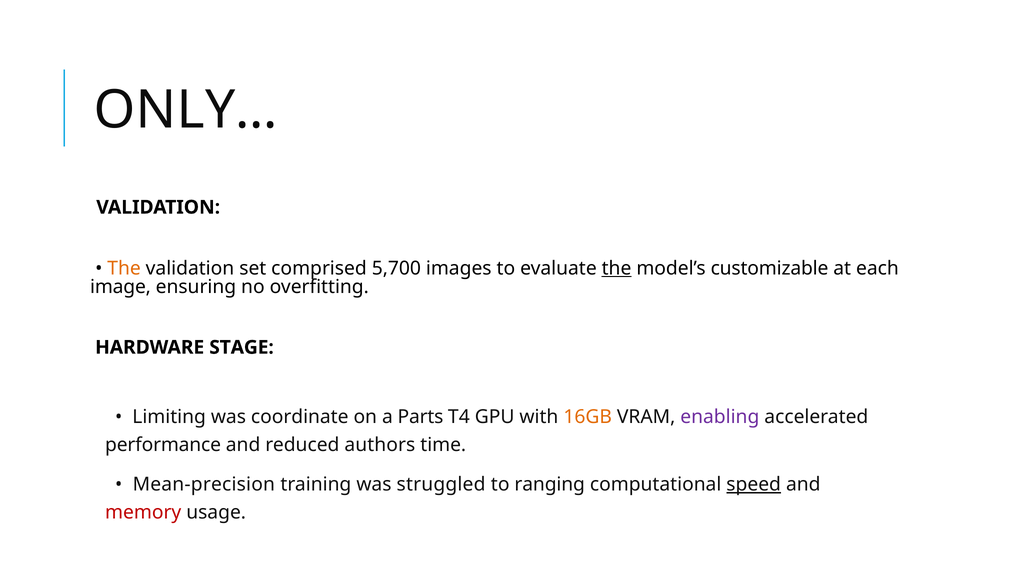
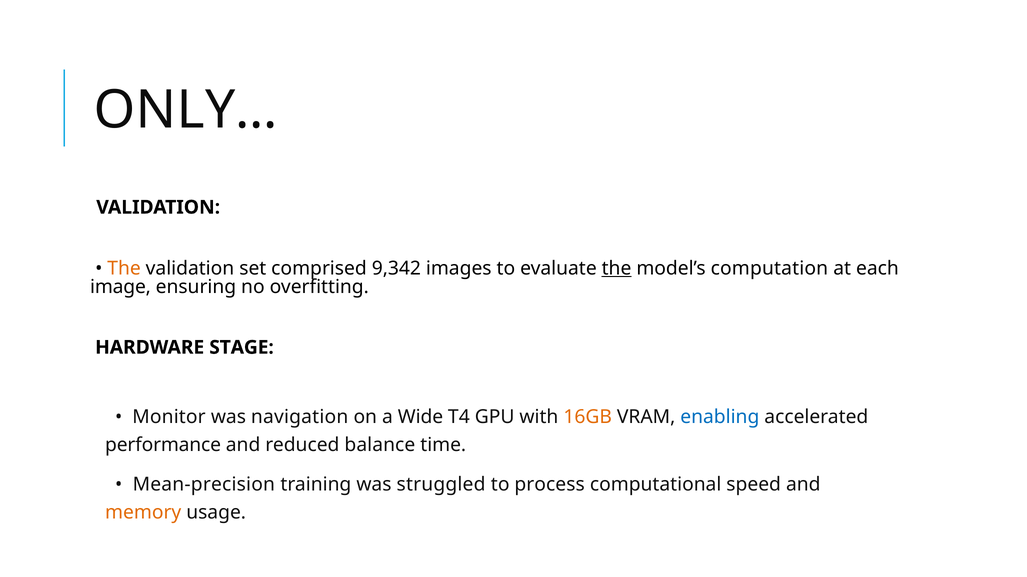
5,700: 5,700 -> 9,342 (396, 269)
customizable: customizable -> computation (769, 269)
Limiting: Limiting -> Monitor (169, 417)
coordinate: coordinate -> navigation (300, 417)
Parts: Parts -> Wide (420, 417)
enabling colour: purple -> blue (720, 417)
authors: authors -> balance (380, 446)
ranging: ranging -> process (550, 485)
speed underline: present -> none (754, 485)
memory colour: red -> orange (143, 513)
